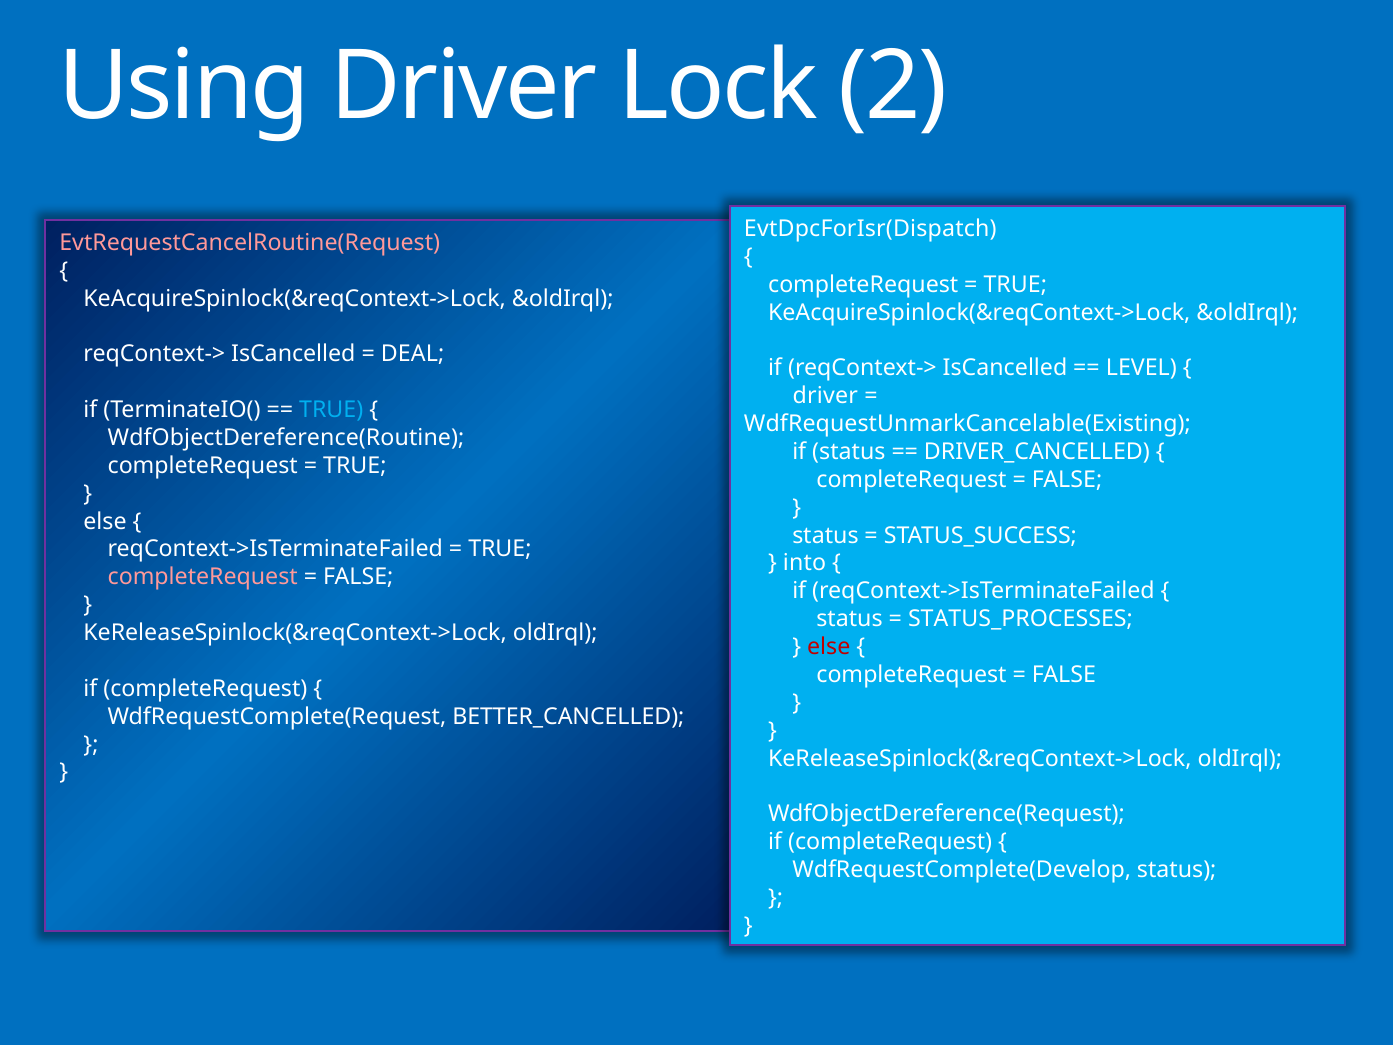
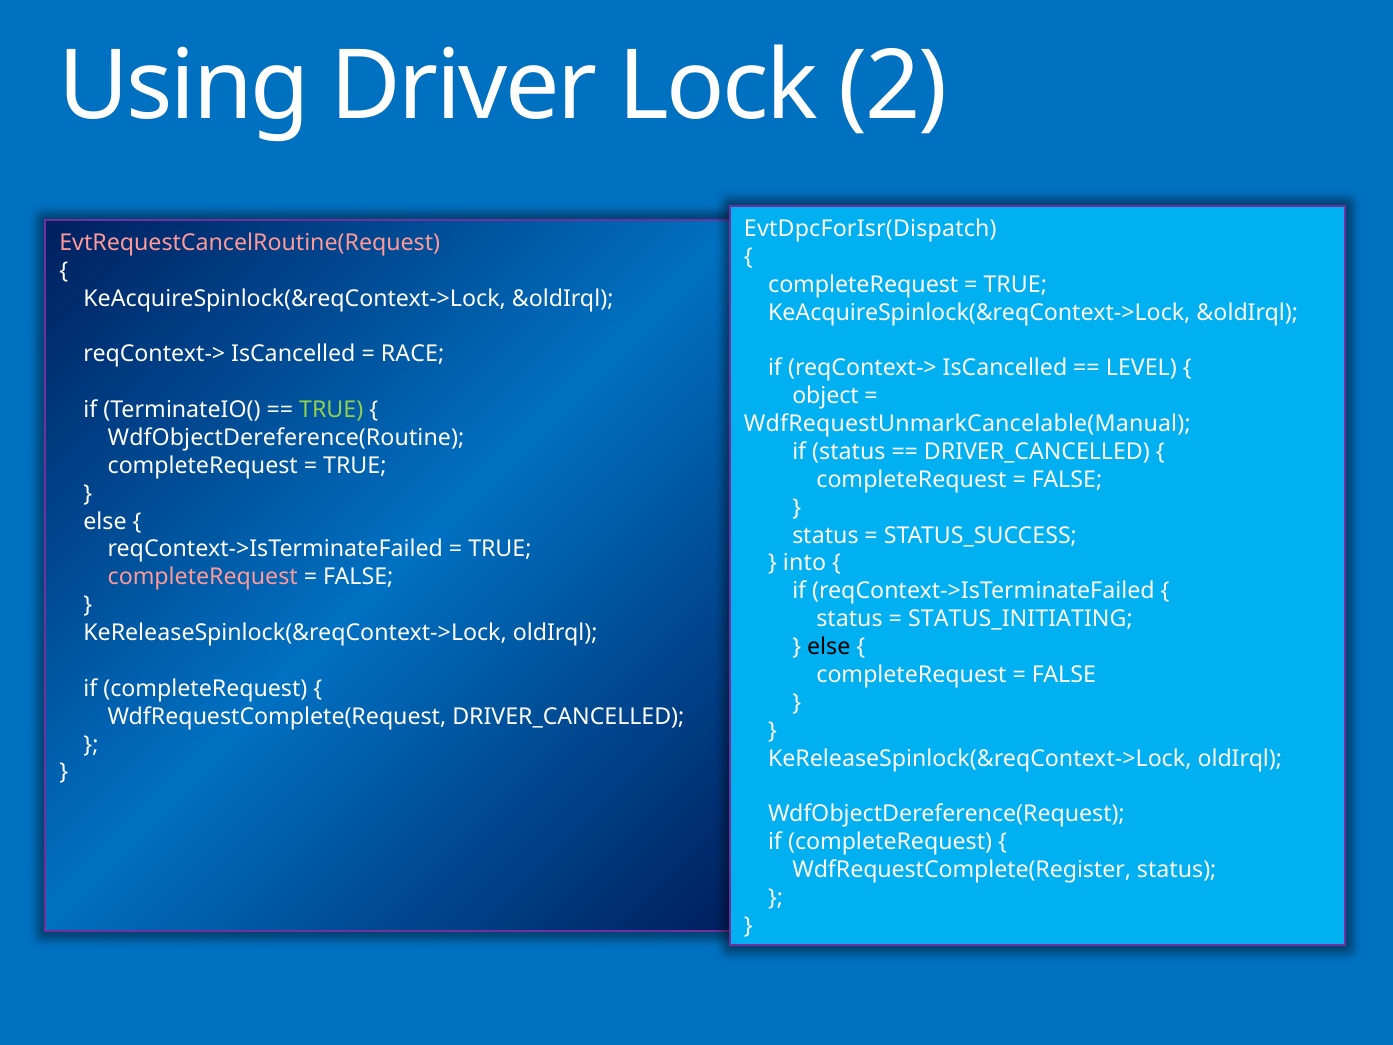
DEAL: DEAL -> RACE (413, 354)
driver: driver -> object (826, 396)
TRUE colour: light blue -> light green (331, 410)
WdfRequestUnmarkCancelable(Existing: WdfRequestUnmarkCancelable(Existing -> WdfRequestUnmarkCancelable(Manual (967, 424)
STATUS_PROCESSES: STATUS_PROCESSES -> STATUS_INITIATING (1020, 619)
else colour: red -> black (829, 647)
WdfRequestComplete(Request BETTER_CANCELLED: BETTER_CANCELLED -> DRIVER_CANCELLED (568, 716)
WdfRequestComplete(Develop: WdfRequestComplete(Develop -> WdfRequestComplete(Register (962, 870)
